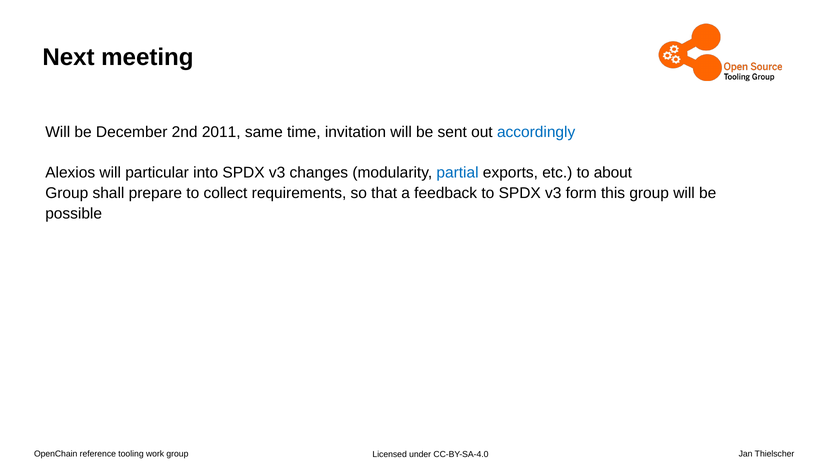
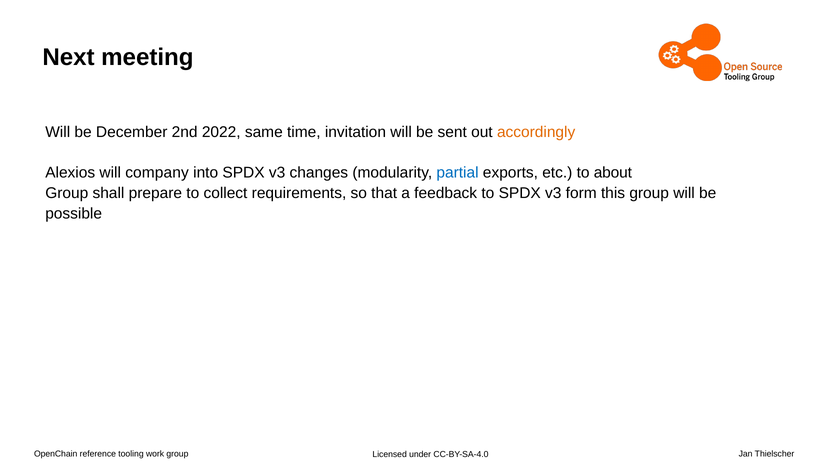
2011: 2011 -> 2022 (221, 132)
accordingly colour: blue -> orange (536, 132)
particular: particular -> company (157, 173)
